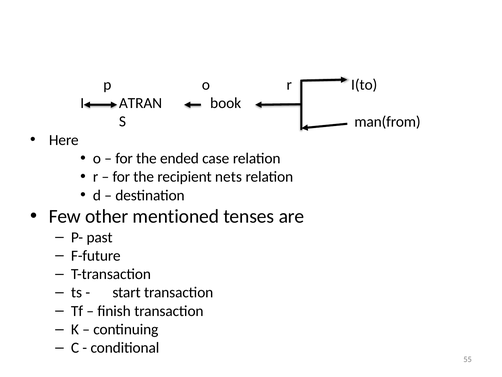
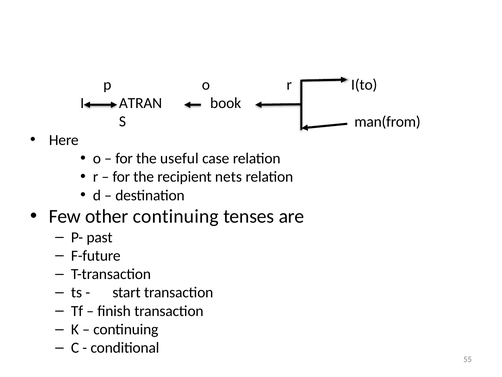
ended: ended -> useful (179, 158)
other mentioned: mentioned -> continuing (176, 216)
